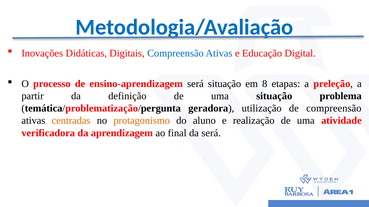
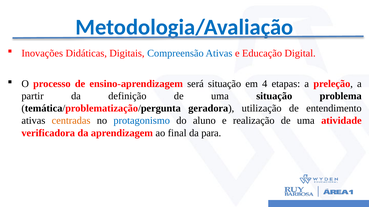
8: 8 -> 4 (265, 84)
de compreensão: compreensão -> entendimento (334, 109)
protagonismo colour: orange -> blue (142, 121)
da será: será -> para (211, 133)
